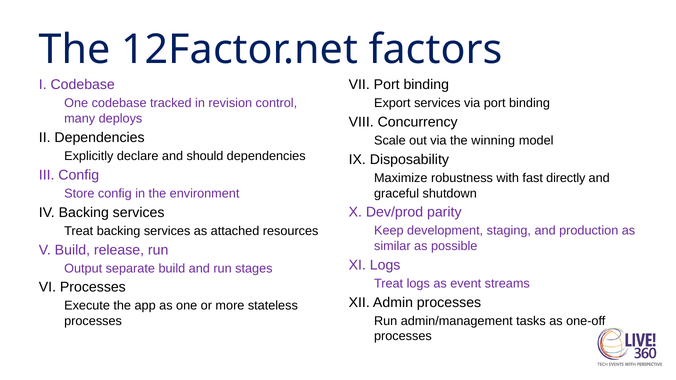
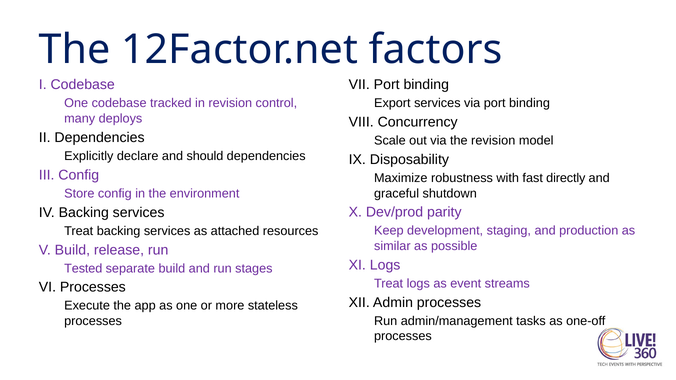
the winning: winning -> revision (493, 141)
Output: Output -> Tested (83, 269)
